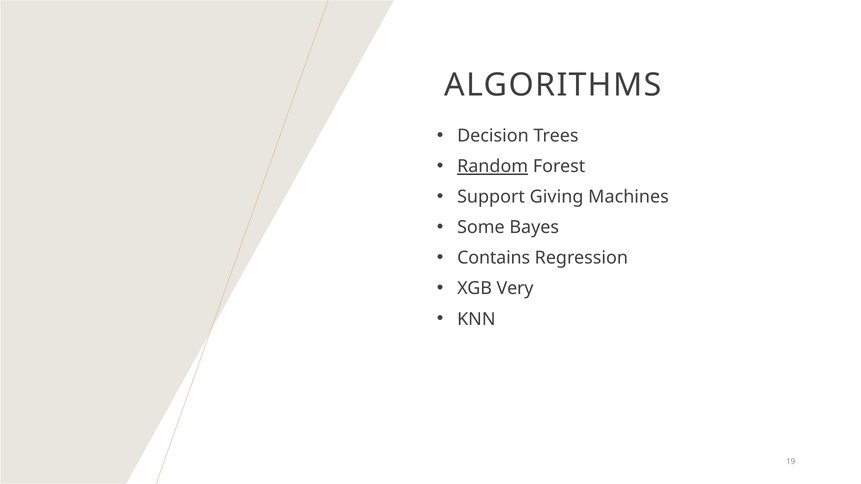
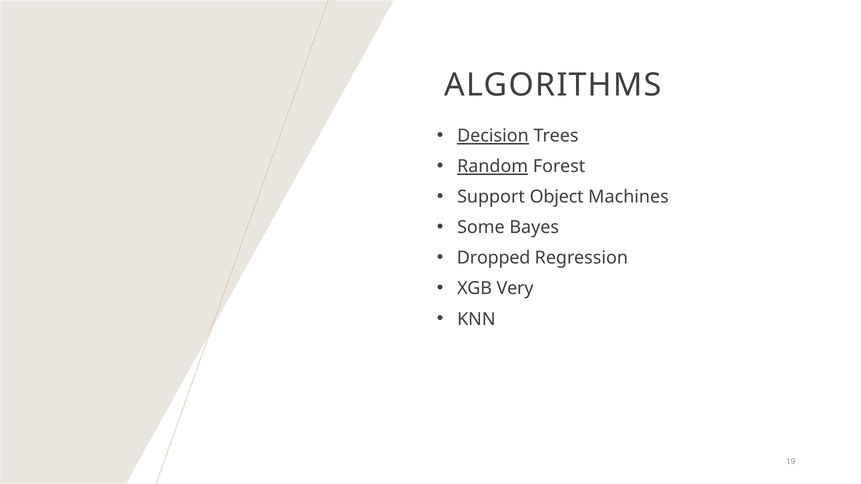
Decision underline: none -> present (493, 136)
Giving: Giving -> Object (557, 197)
Contains: Contains -> Dropped (494, 258)
